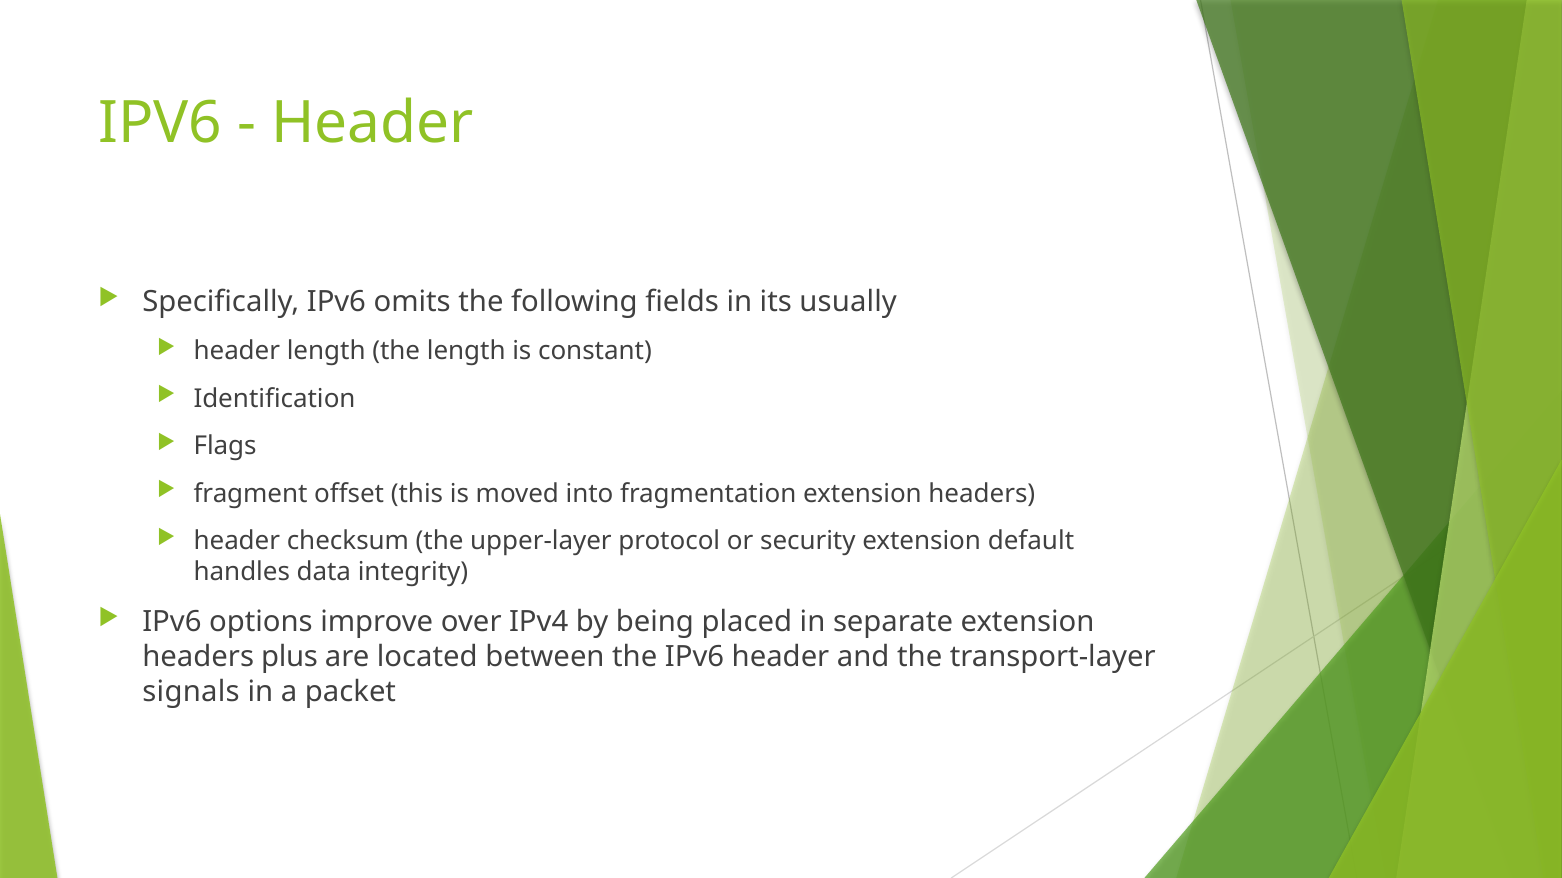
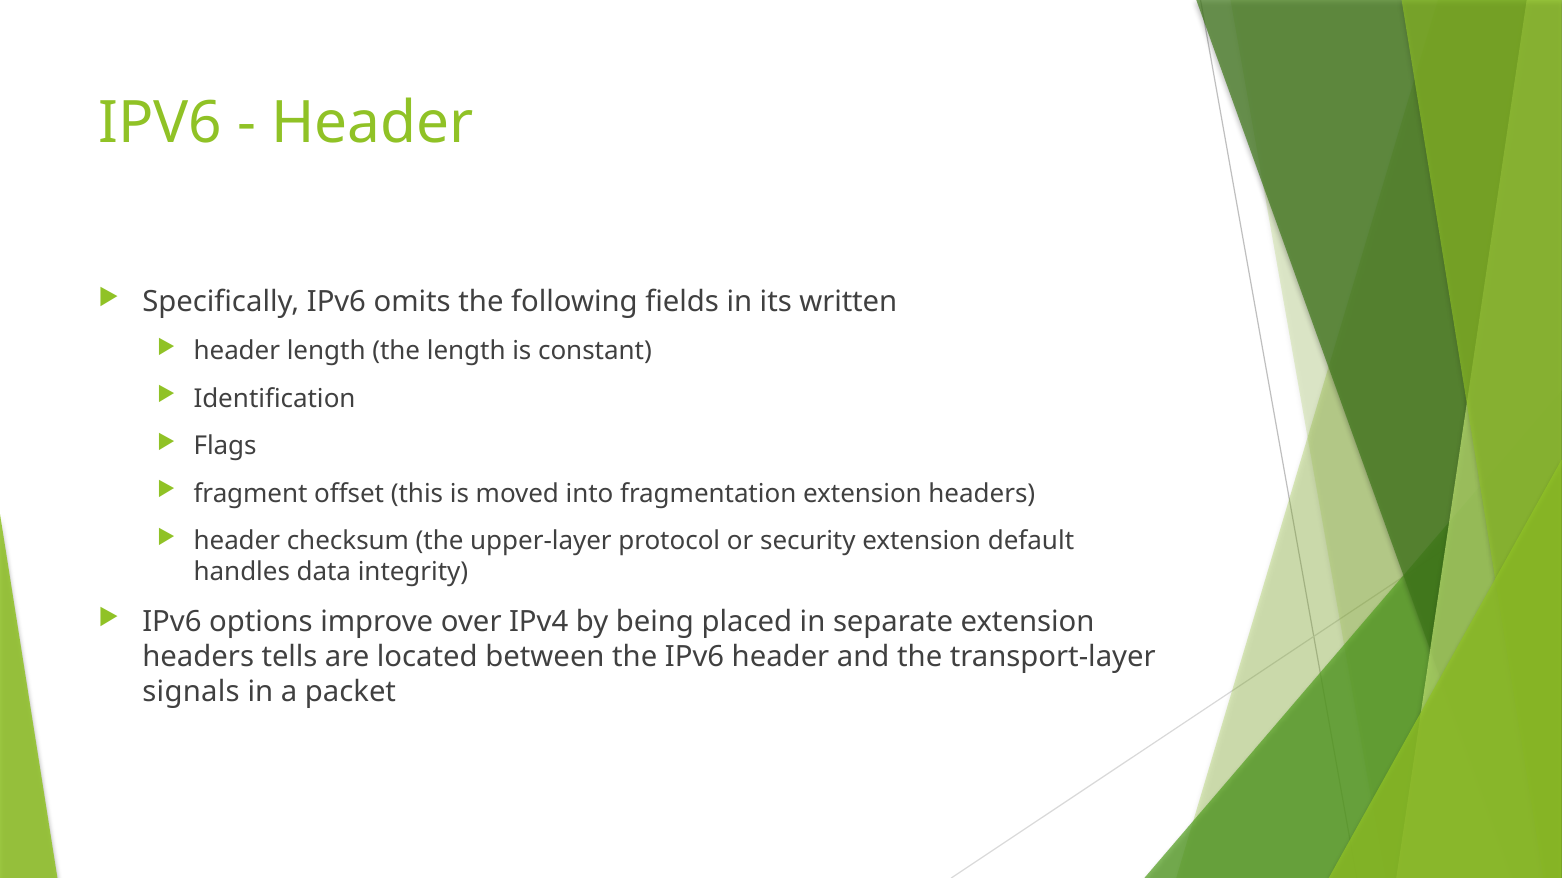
usually: usually -> written (848, 302)
plus: plus -> tells (290, 658)
